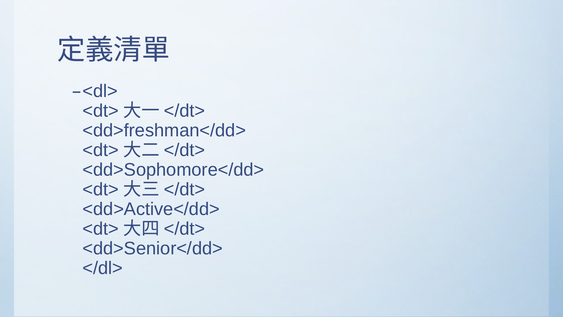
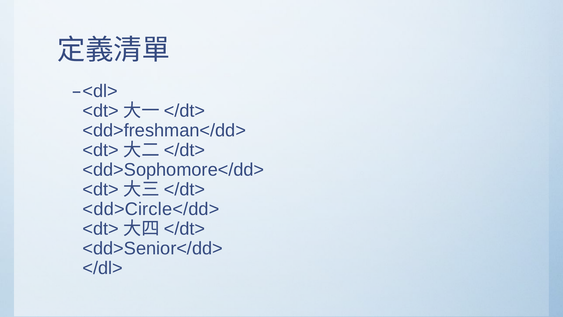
<dd>Active</dd>: <dd>Active</dd> -> <dd>Circle</dd> (151, 209)
